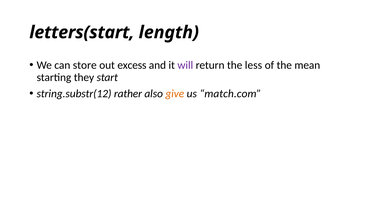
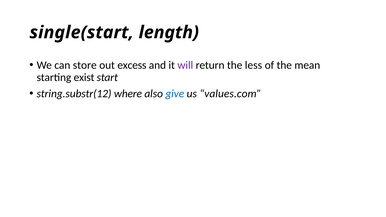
letters(start: letters(start -> single(start (82, 32)
they: they -> exist (84, 77)
rather: rather -> where (128, 94)
give colour: orange -> blue (175, 94)
match.com: match.com -> values.com (230, 94)
